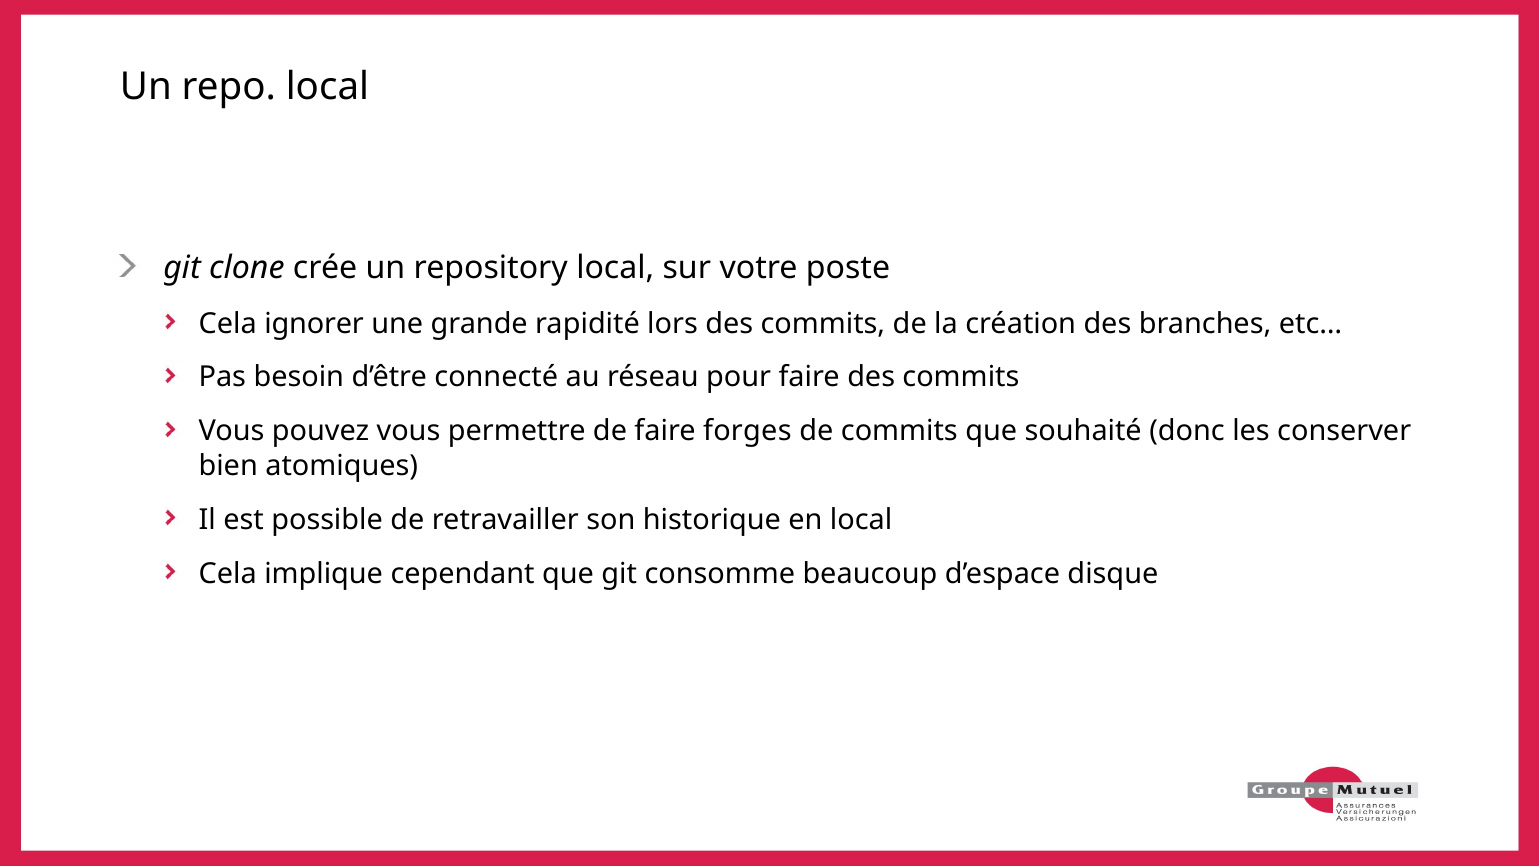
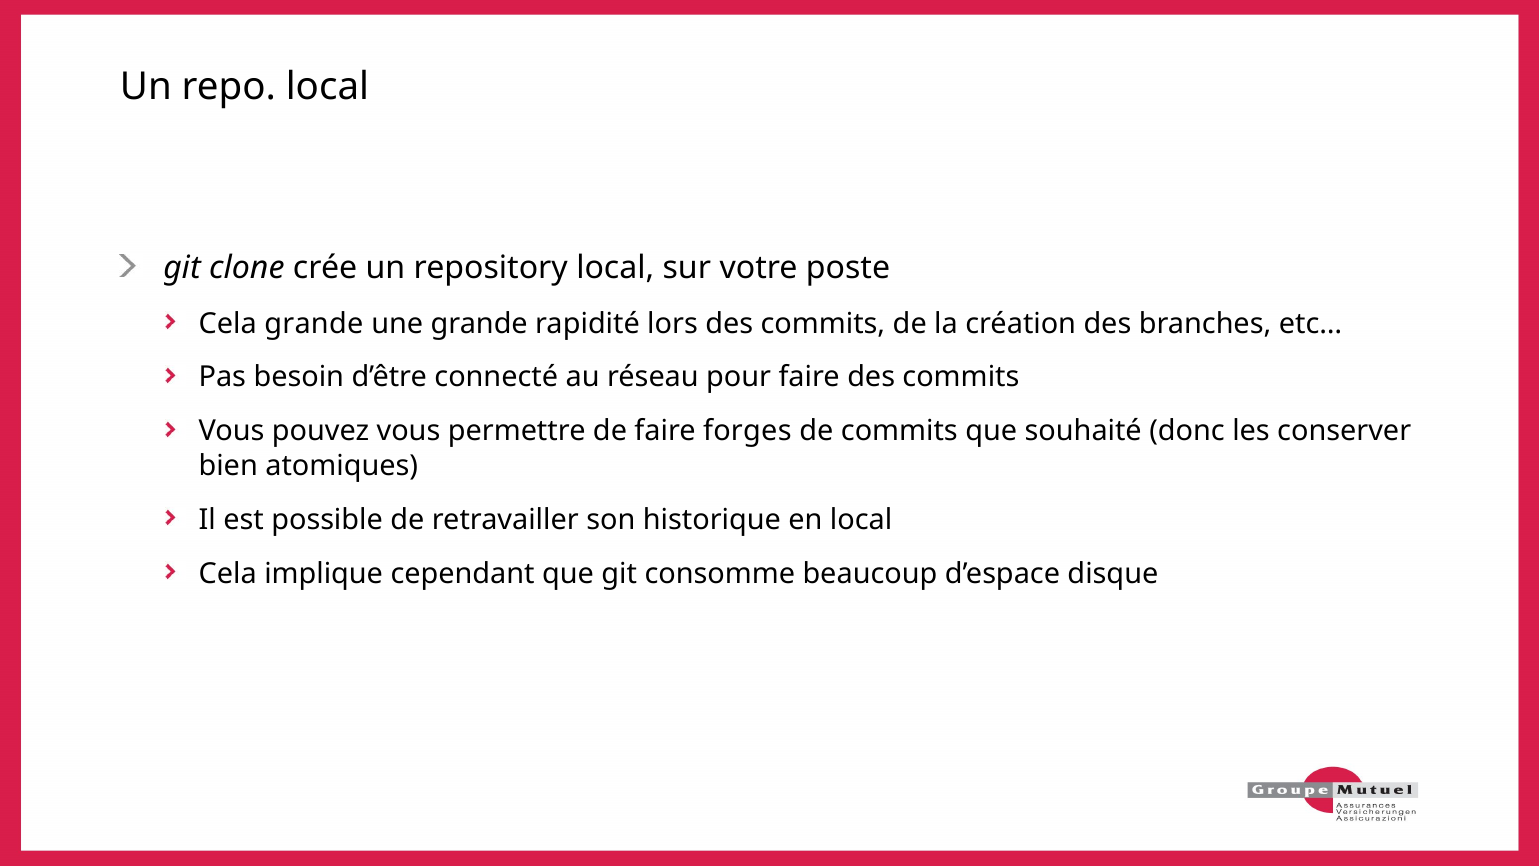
Cela ignorer: ignorer -> grande (314, 323)
